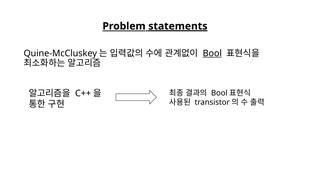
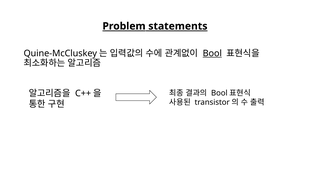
statements underline: present -> none (178, 26)
